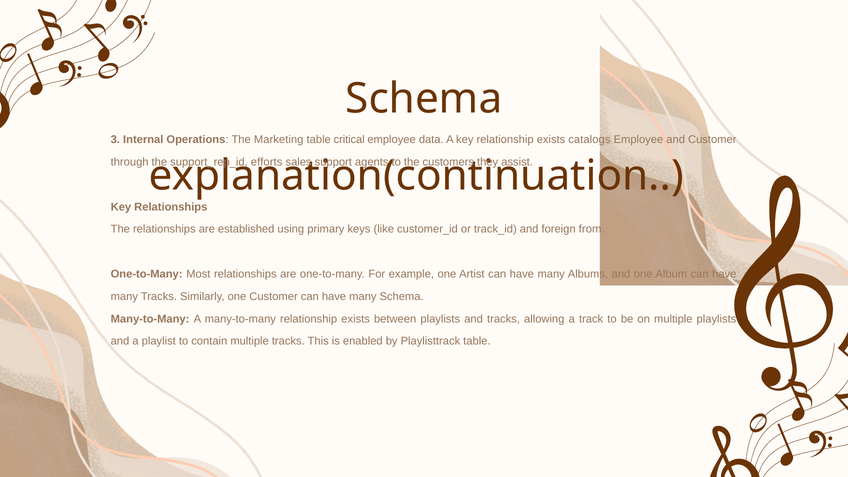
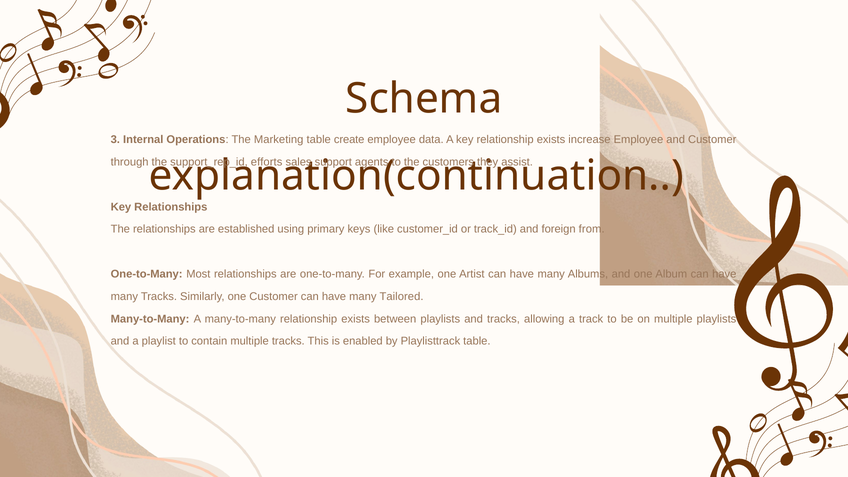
critical: critical -> create (349, 140)
catalogs: catalogs -> increase (589, 140)
many Schema: Schema -> Tailored (402, 296)
